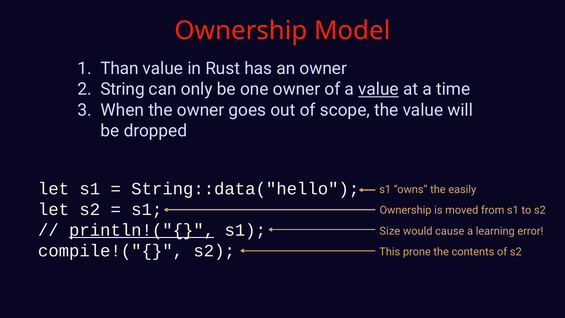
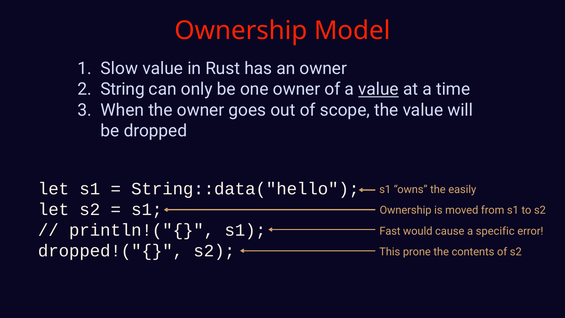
Than: Than -> Slow (119, 69)
println!("{ underline: present -> none (142, 230)
Size: Size -> Fast (390, 231)
learning: learning -> specific (495, 231)
compile!("{: compile!("{ -> dropped!("{ (111, 251)
